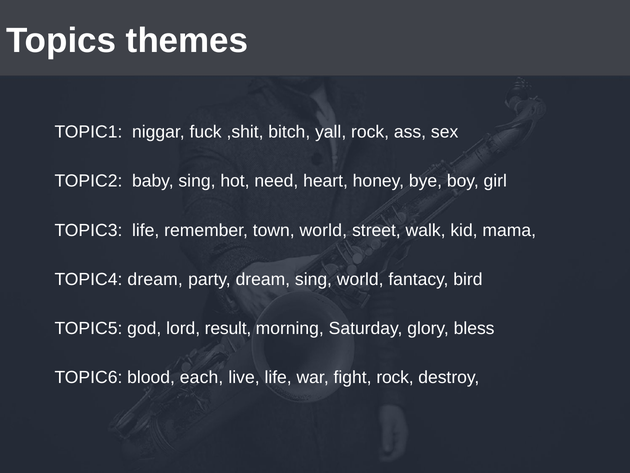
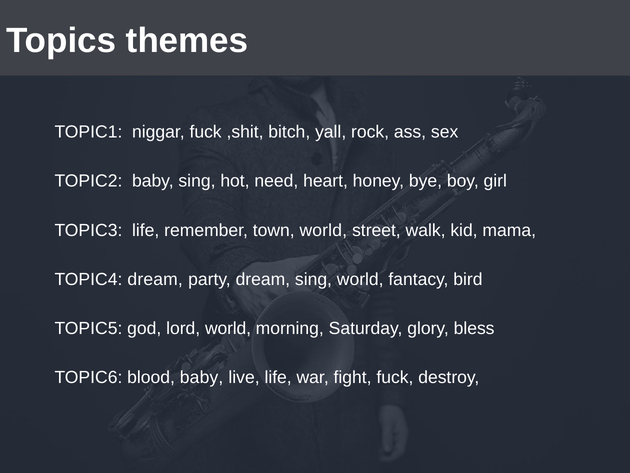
lord result: result -> world (228, 328)
blood each: each -> baby (202, 377)
fight rock: rock -> fuck (395, 377)
